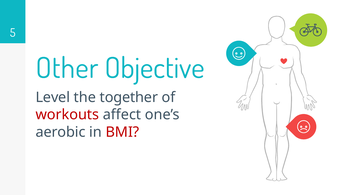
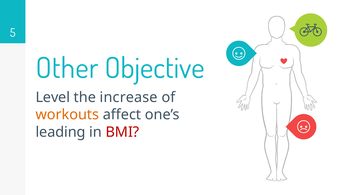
together: together -> increase (129, 97)
workouts colour: red -> orange (67, 115)
aerobic: aerobic -> leading (61, 132)
